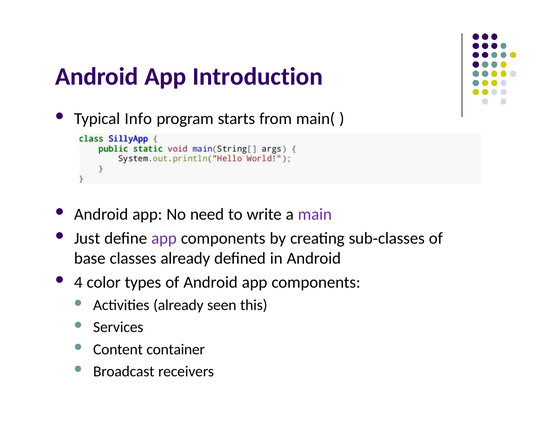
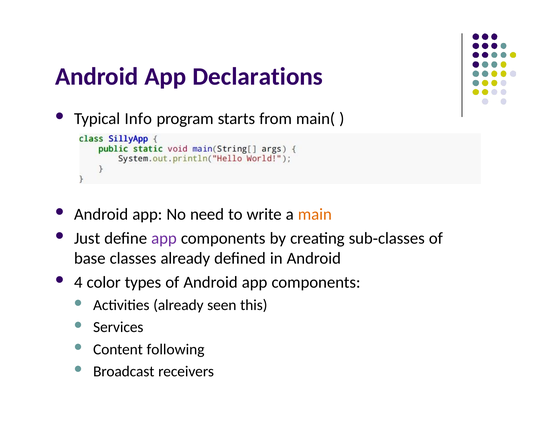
Introduction: Introduction -> Declarations (258, 77)
main colour: purple -> orange (315, 214)
container: container -> following (176, 350)
